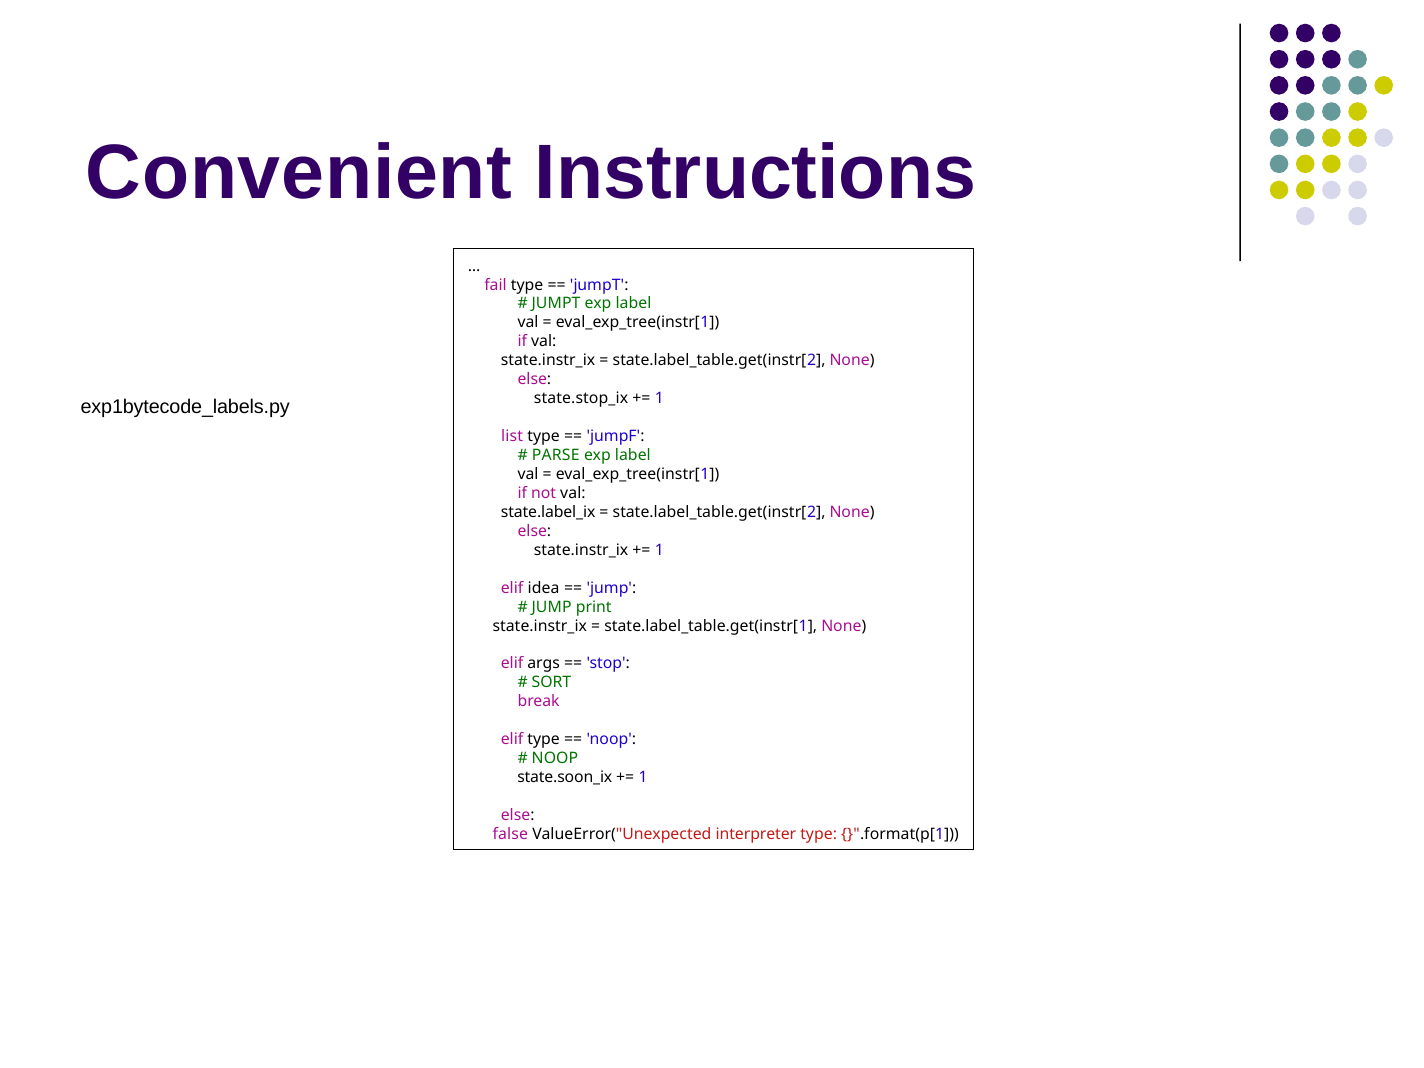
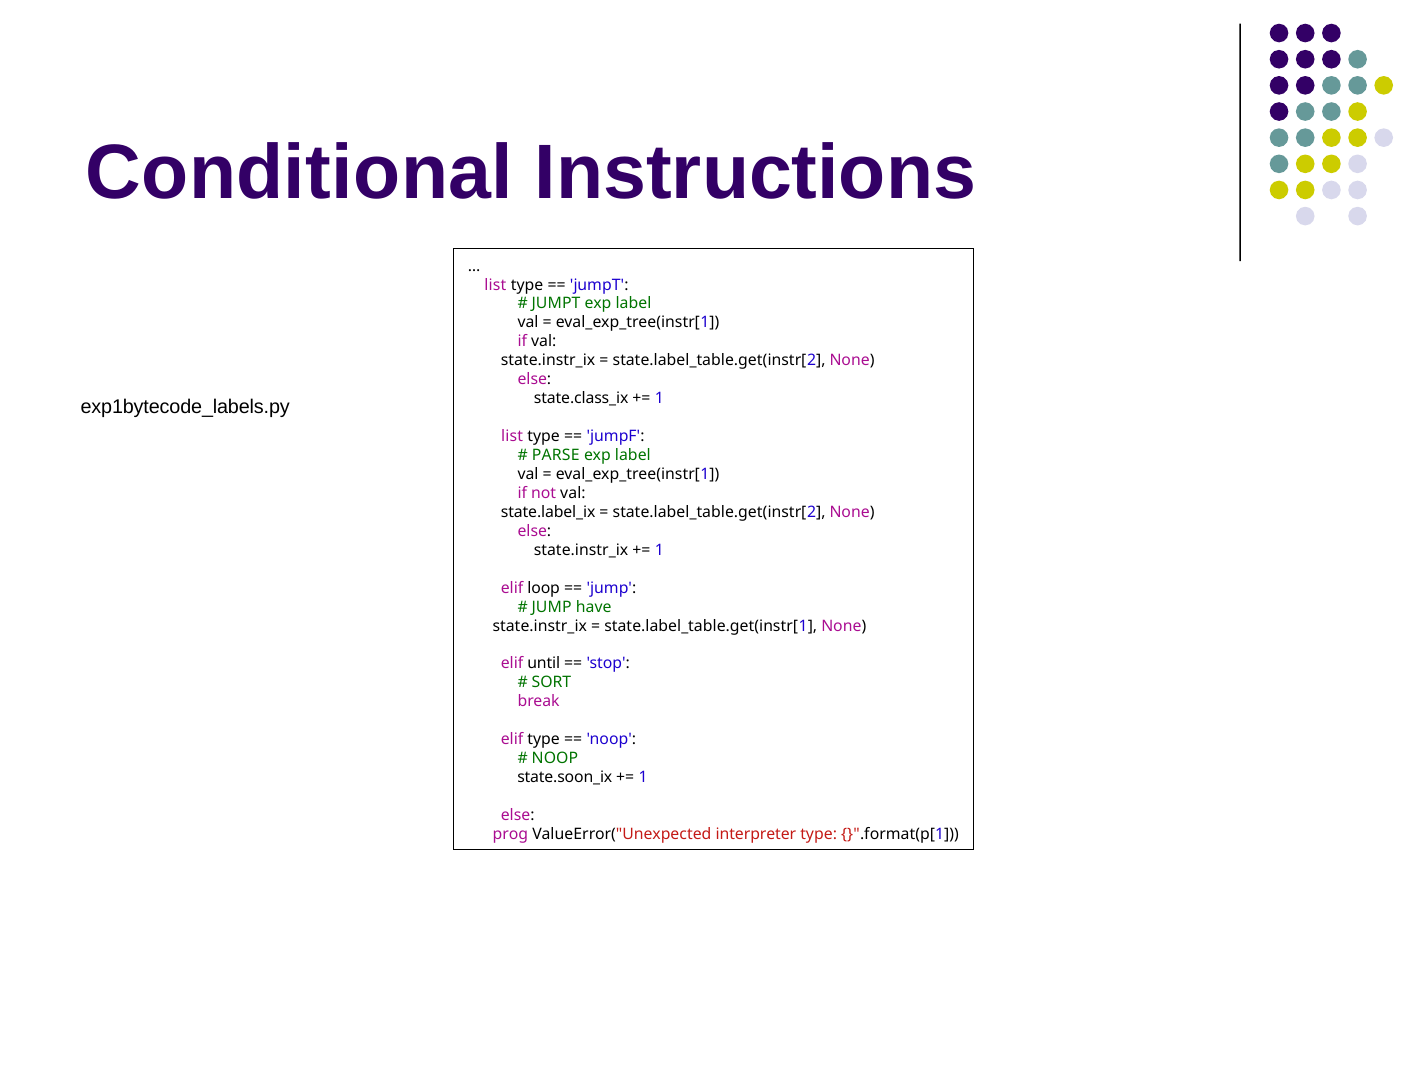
Convenient: Convenient -> Conditional (299, 173)
fail: fail -> list (495, 285)
state.stop_ix: state.stop_ix -> state.class_ix (581, 398)
idea: idea -> loop (544, 588)
print: print -> have (594, 607)
args: args -> until (544, 664)
false: false -> prog (510, 834)
